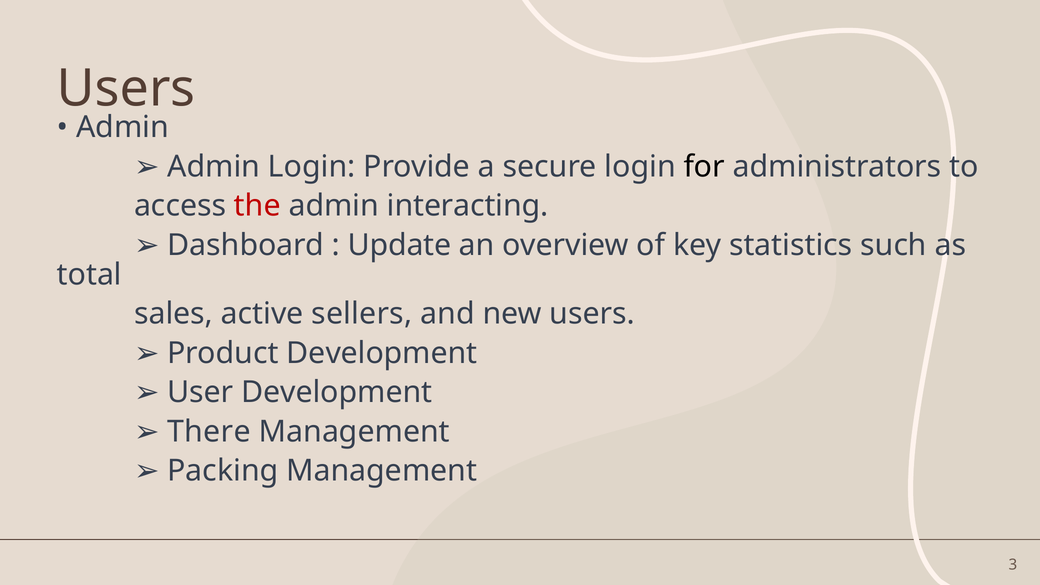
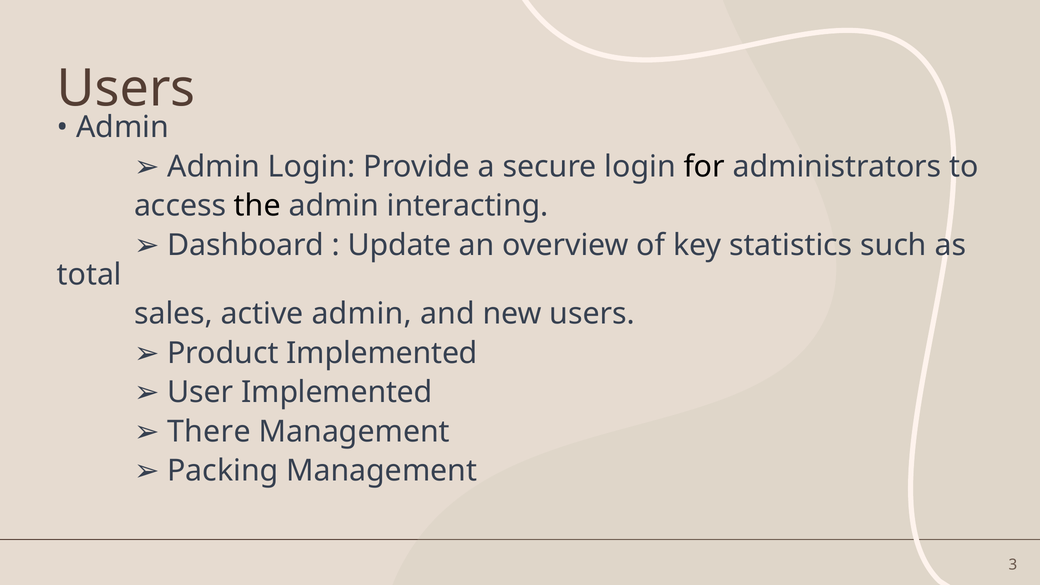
the colour: red -> black (257, 206)
active sellers: sellers -> admin (362, 314)
Product Development: Development -> Implemented (382, 353)
User Development: Development -> Implemented (337, 392)
